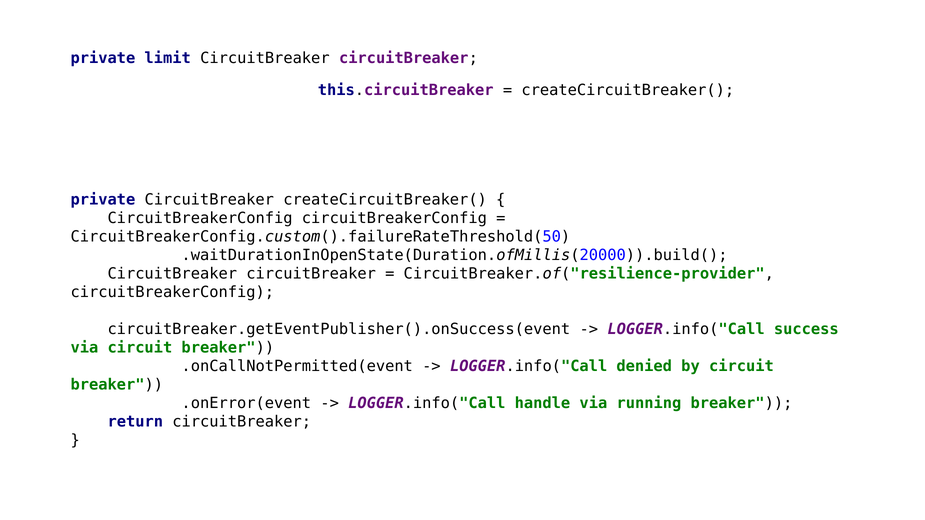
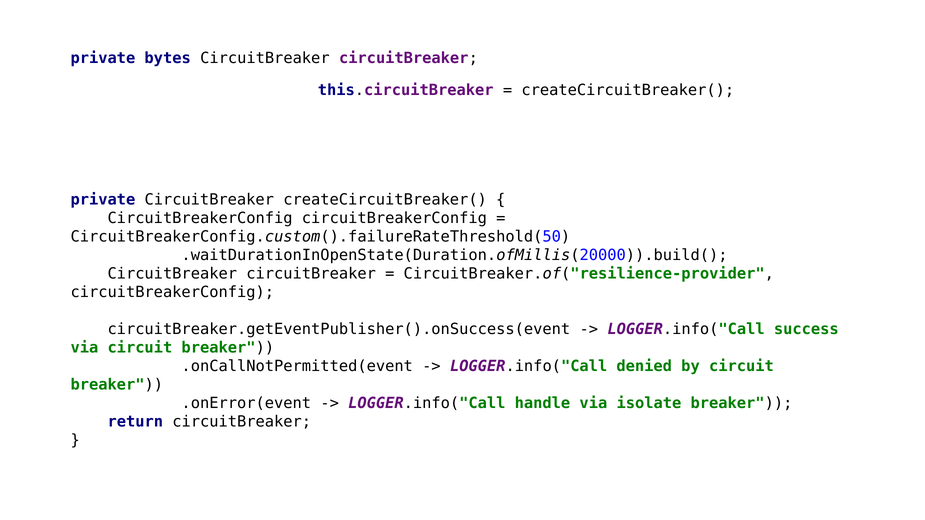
limit: limit -> bytes (168, 58)
running: running -> isolate (649, 403)
